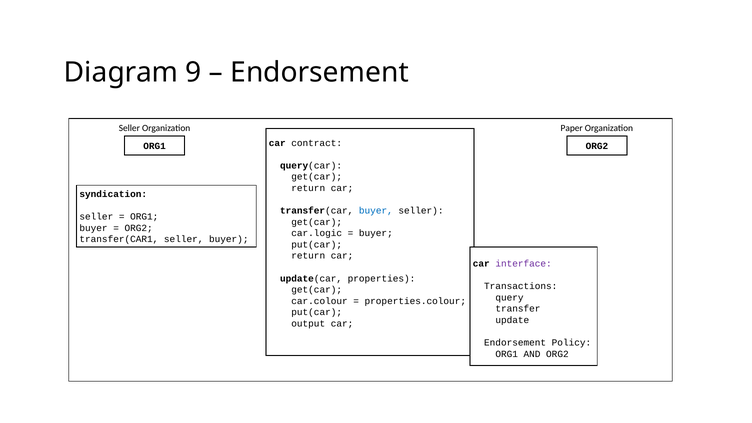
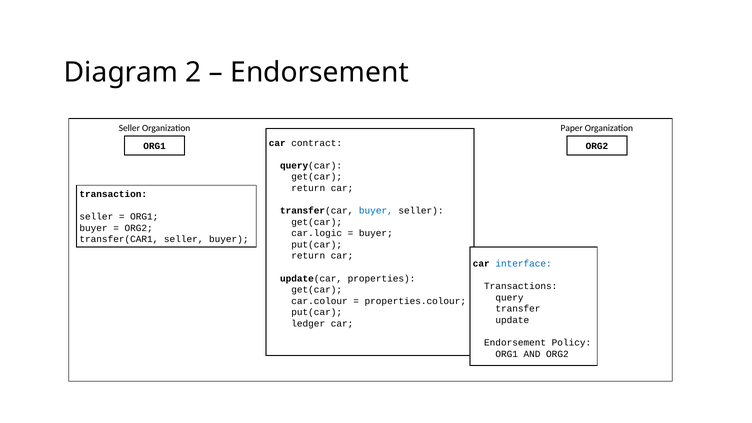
9: 9 -> 2 (194, 73)
syndication: syndication -> transaction (113, 194)
interface colour: purple -> blue (524, 264)
output: output -> ledger (308, 324)
